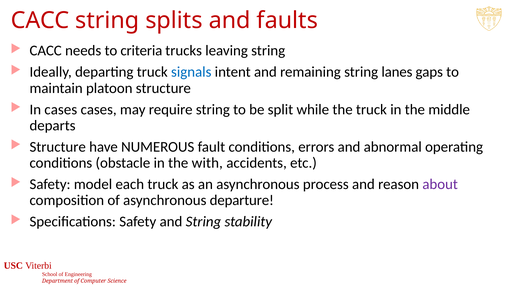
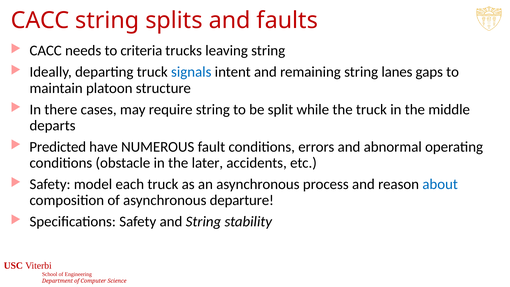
In cases: cases -> there (61, 109)
Structure: Structure -> Predicted (58, 147)
with: with -> later (207, 163)
about colour: purple -> blue (440, 184)
